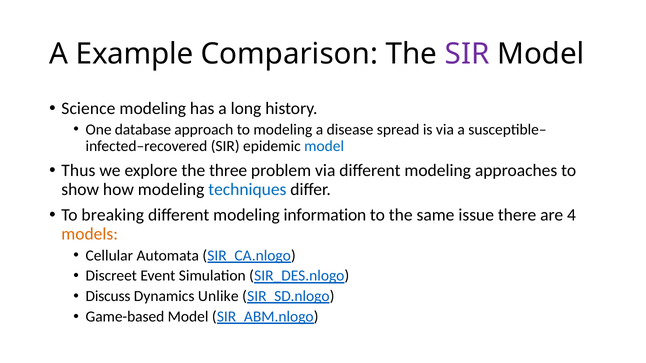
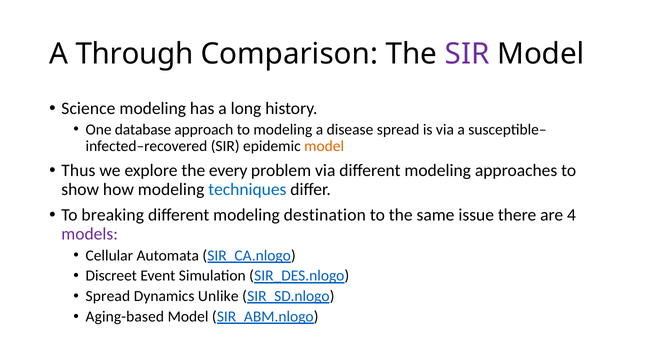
Example: Example -> Through (135, 54)
model colour: blue -> orange (324, 146)
three: three -> every (228, 171)
information: information -> destination (325, 215)
models colour: orange -> purple (90, 234)
Discuss: Discuss -> Spread (108, 297)
Game-based: Game-based -> Aging-based (125, 317)
